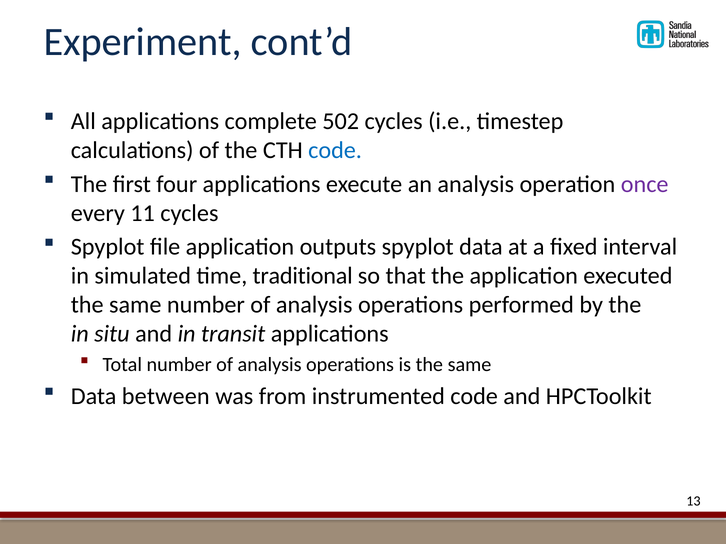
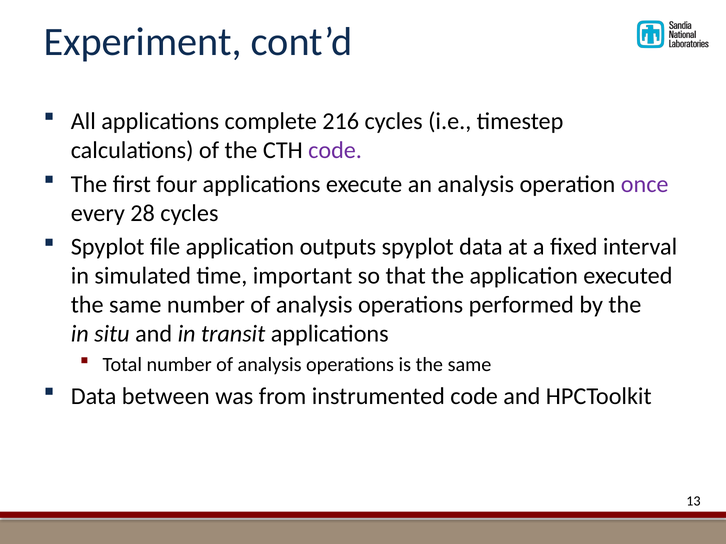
502: 502 -> 216 (341, 121)
code colour: blue -> purple (335, 150)
11: 11 -> 28 (143, 213)
traditional: traditional -> important (303, 276)
